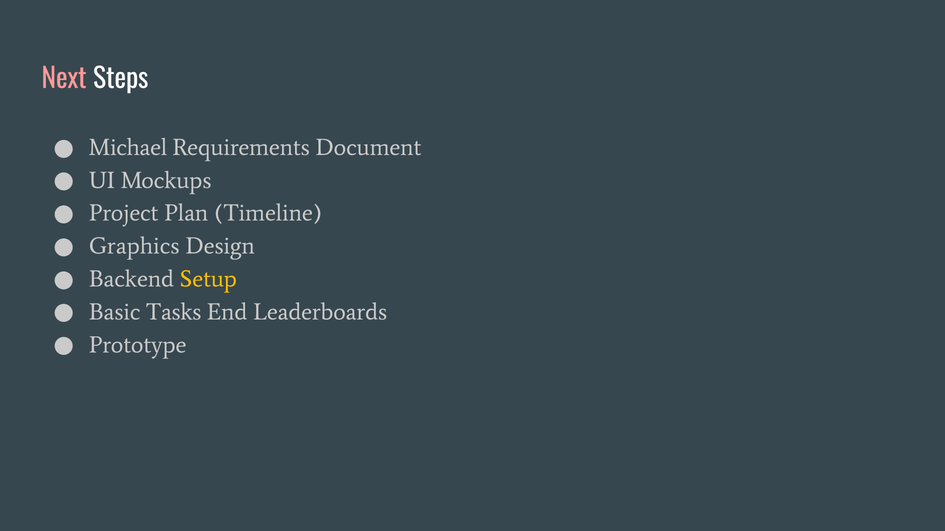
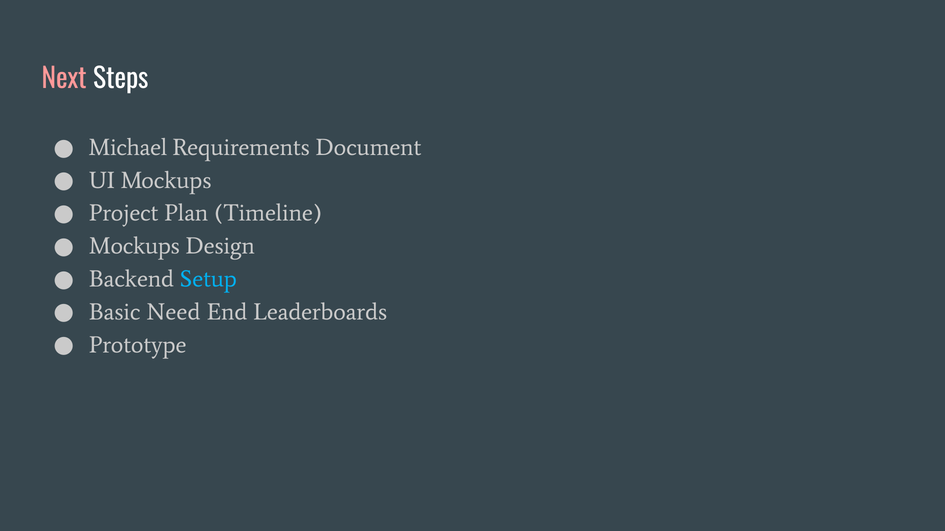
Graphics: Graphics -> Mockups (134, 246)
Setup colour: yellow -> light blue (208, 279)
Tasks: Tasks -> Need (174, 312)
